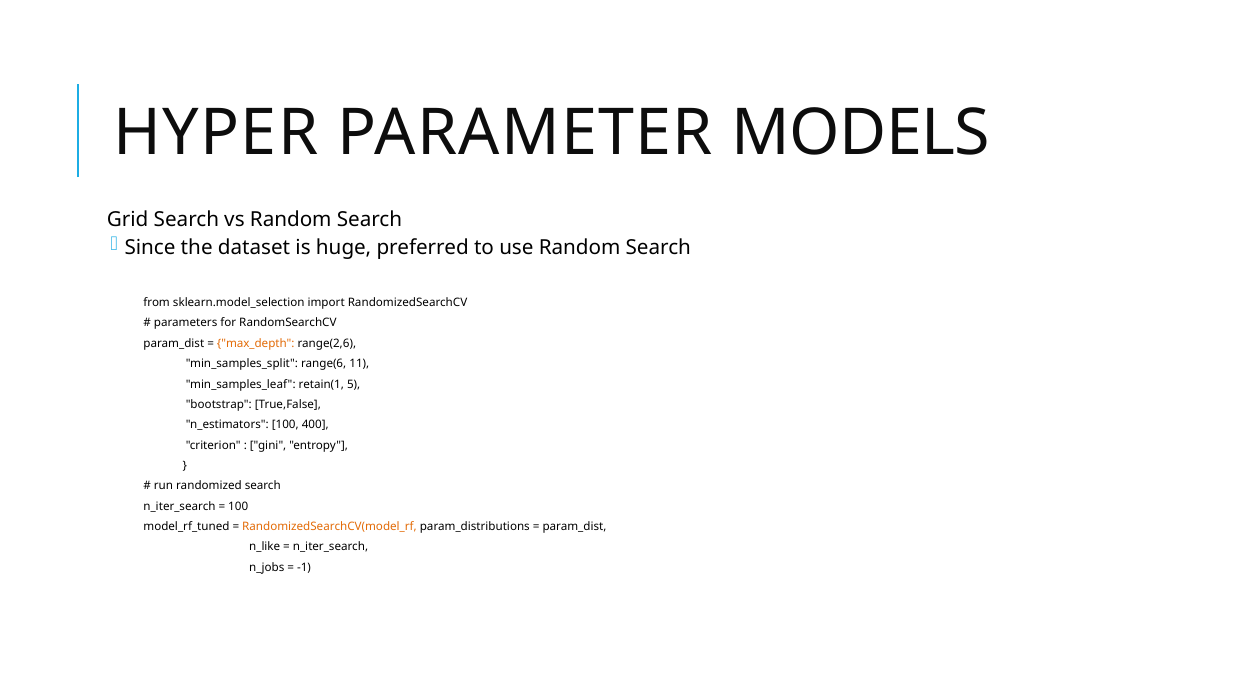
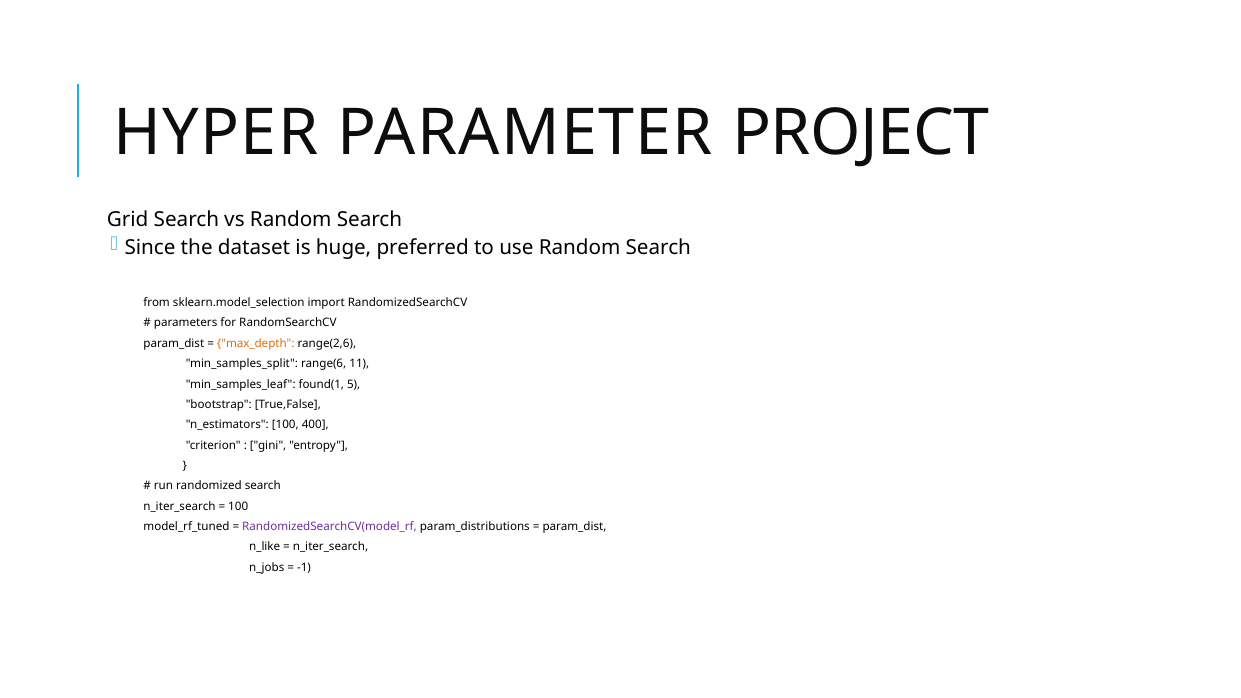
MODELS: MODELS -> PROJECT (861, 133)
retain(1: retain(1 -> found(1 (321, 384)
RandomizedSearchCV(model_rf colour: orange -> purple (329, 527)
